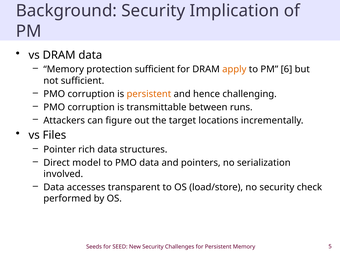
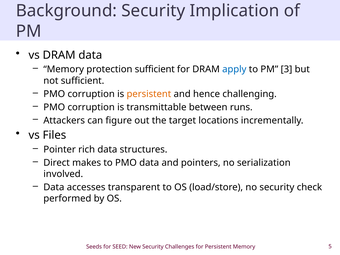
apply colour: orange -> blue (234, 69)
6: 6 -> 3 (286, 69)
model: model -> makes (87, 163)
